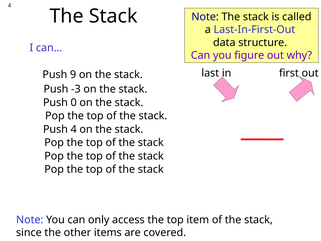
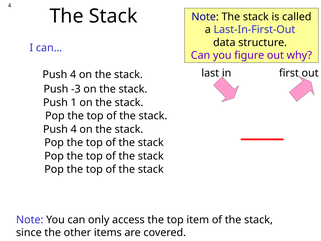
9: 9 -> 4 (73, 75)
0: 0 -> 1 (74, 102)
